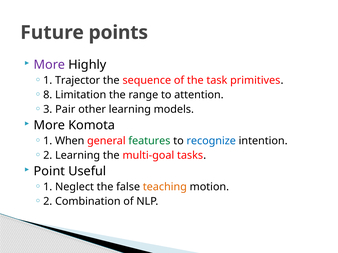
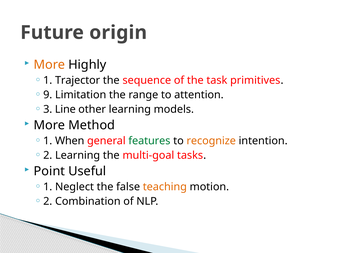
points: points -> origin (118, 33)
More colour: purple -> orange (49, 65)
8: 8 -> 9 (48, 95)
Pair: Pair -> Line (65, 109)
Komota: Komota -> Method (92, 126)
recognize colour: blue -> orange (211, 141)
